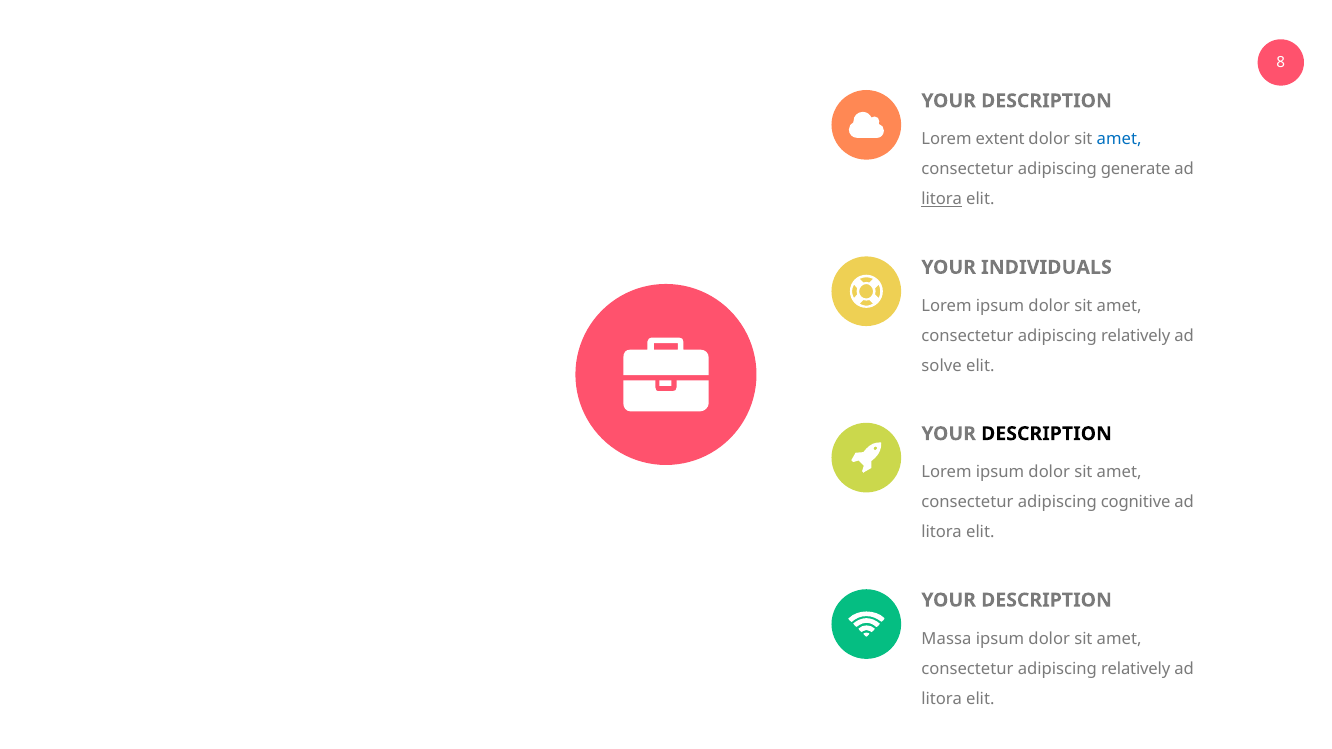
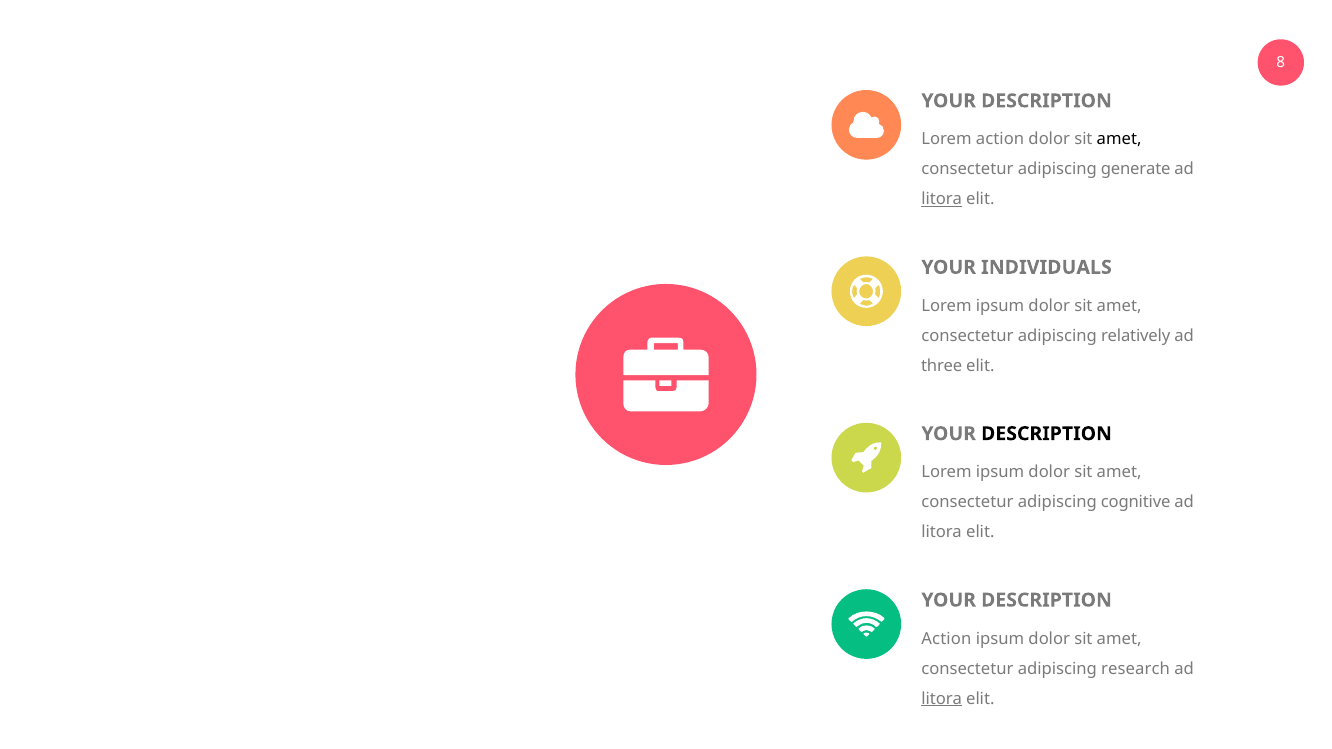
Lorem extent: extent -> action (1000, 139)
amet colour: blue -> black (1119, 139)
solve: solve -> three (942, 366)
Massa: Massa -> Action (946, 639)
relatively: relatively -> research (1136, 669)
litora underline: none -> present (942, 699)
